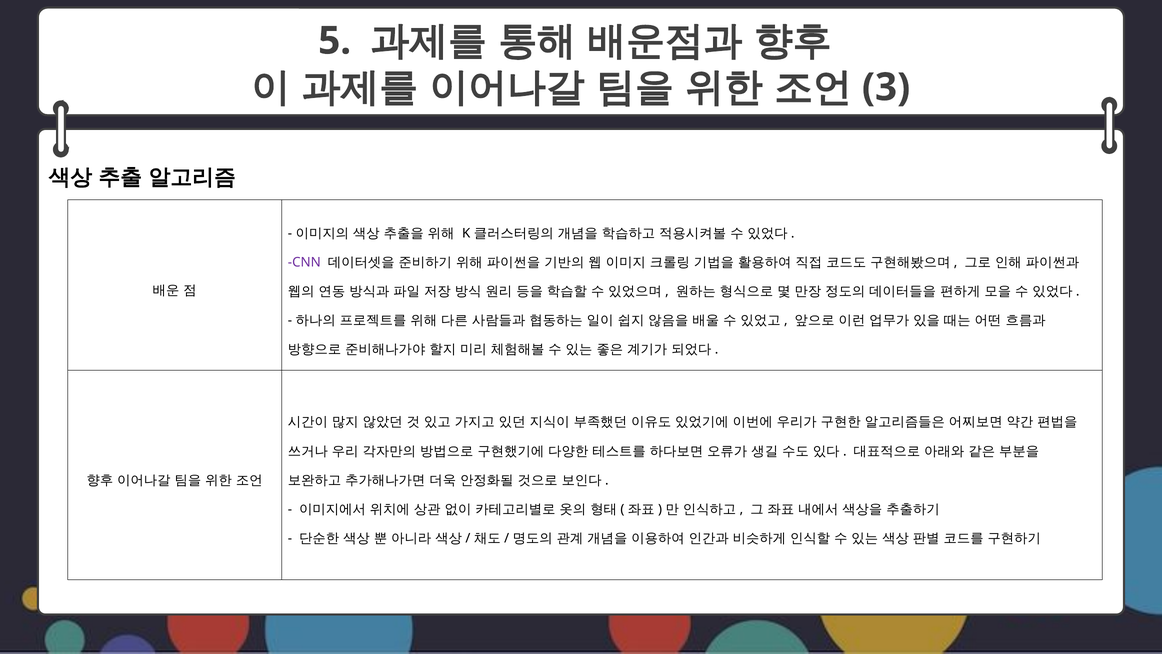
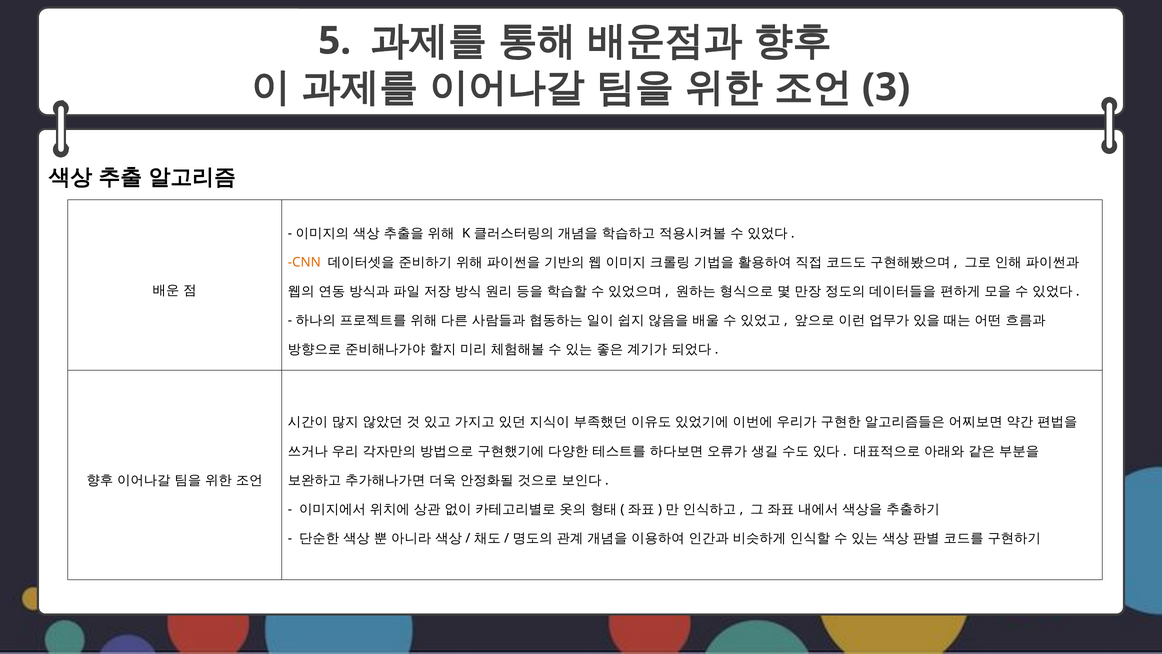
CNN colour: purple -> orange (304, 262)
